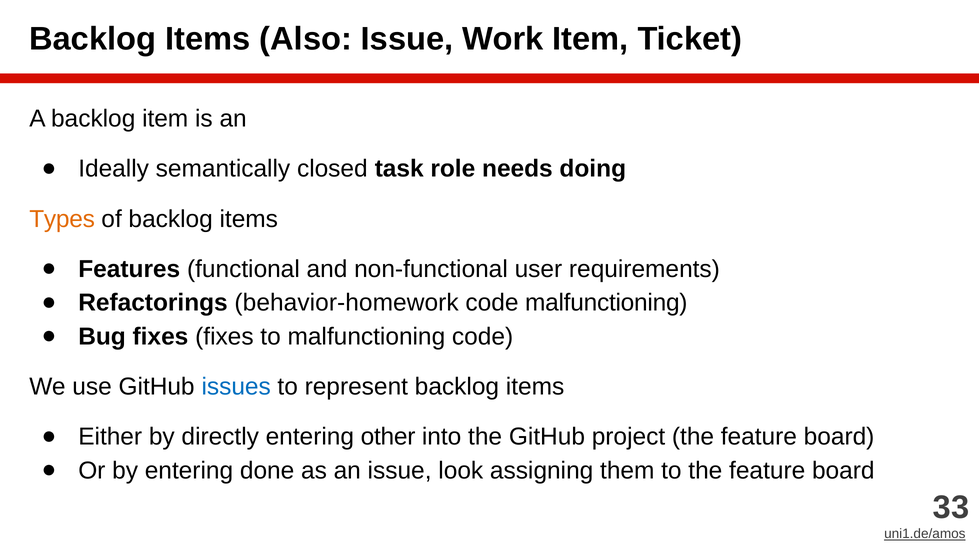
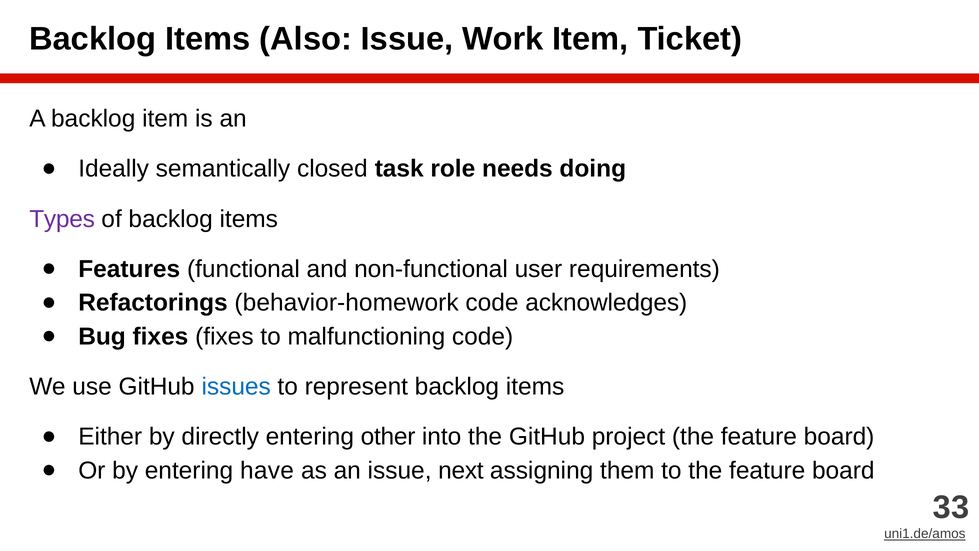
Types colour: orange -> purple (62, 219)
code malfunctioning: malfunctioning -> acknowledges (606, 303)
done: done -> have (267, 470)
look: look -> next (461, 470)
